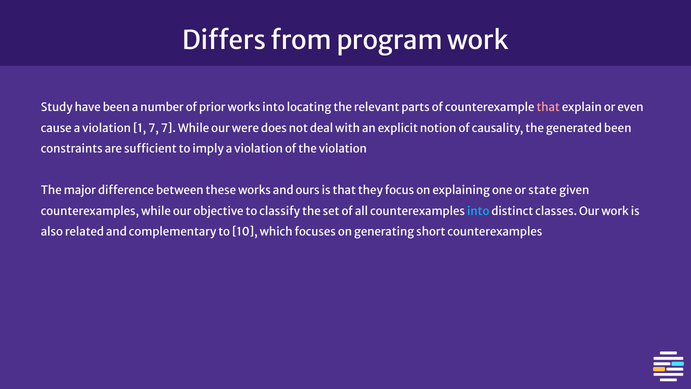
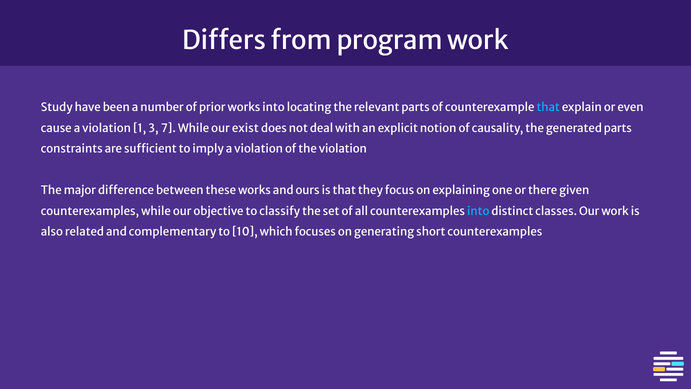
that colour: pink -> light blue (548, 108)
1 7: 7 -> 3 (154, 128)
were: were -> exist (245, 128)
generated been: been -> parts (618, 128)
state: state -> there (543, 190)
